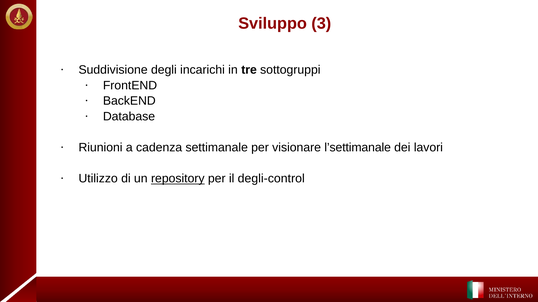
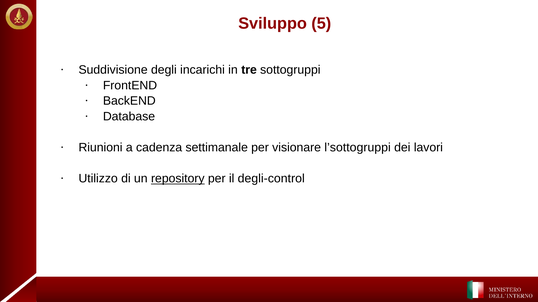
3: 3 -> 5 (321, 23)
l’settimanale: l’settimanale -> l’sottogruppi (358, 148)
